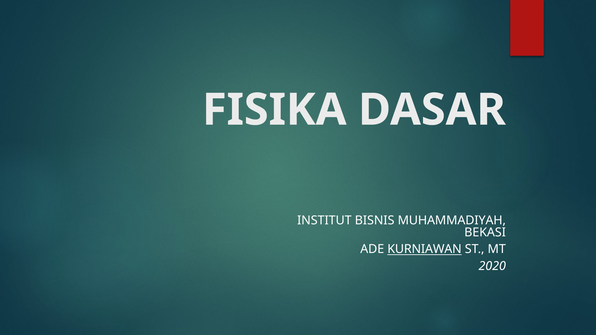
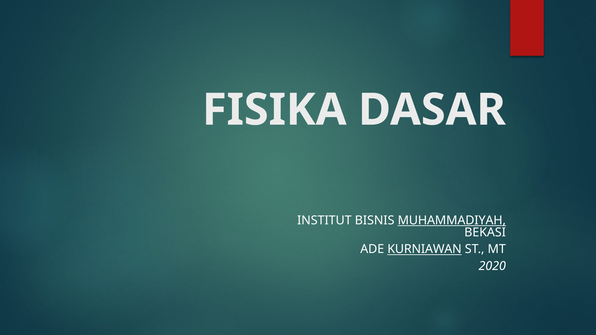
MUHAMMADIYAH underline: none -> present (452, 221)
